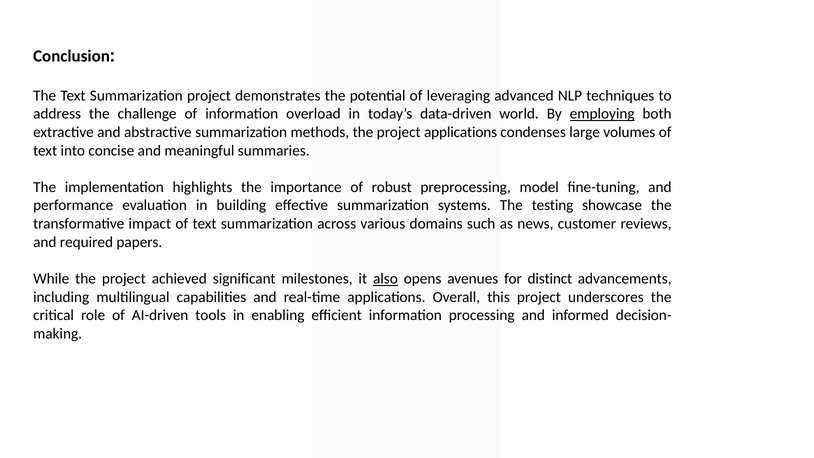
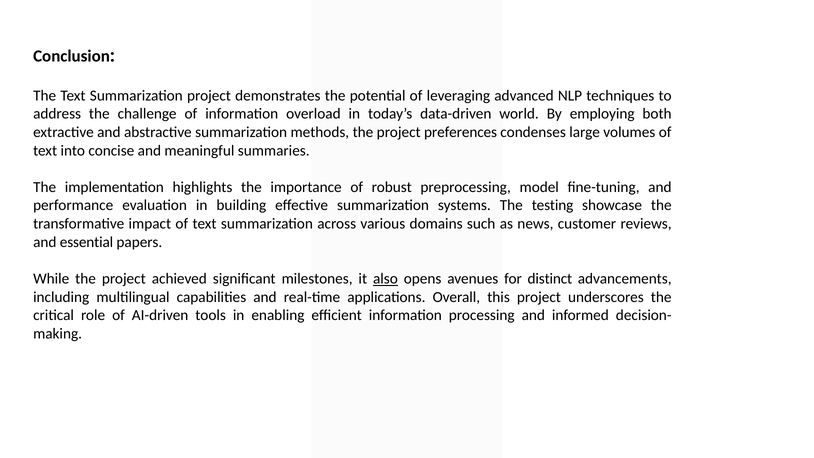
employing underline: present -> none (602, 114)
project applications: applications -> preferences (461, 132)
required: required -> essential (87, 242)
